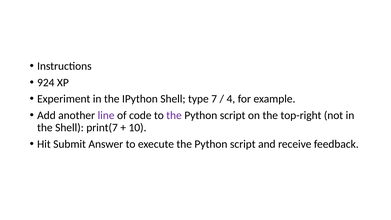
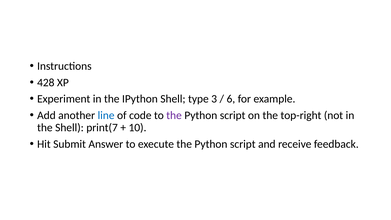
924: 924 -> 428 (46, 83)
7: 7 -> 3 (214, 99)
4: 4 -> 6 (231, 99)
line colour: purple -> blue (106, 115)
